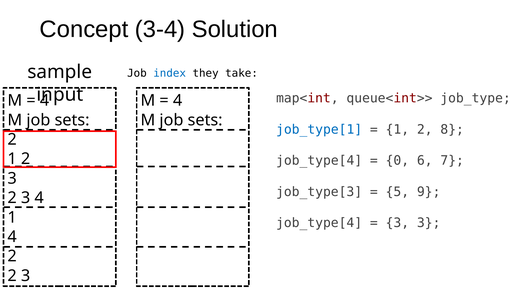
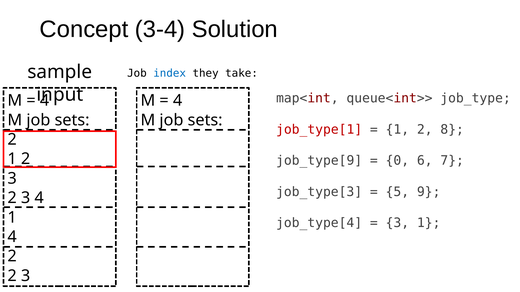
job_type[1 colour: blue -> red (319, 130)
job_type[4: job_type[4 -> job_type[9 (319, 161)
3 3: 3 -> 1 (429, 223)
